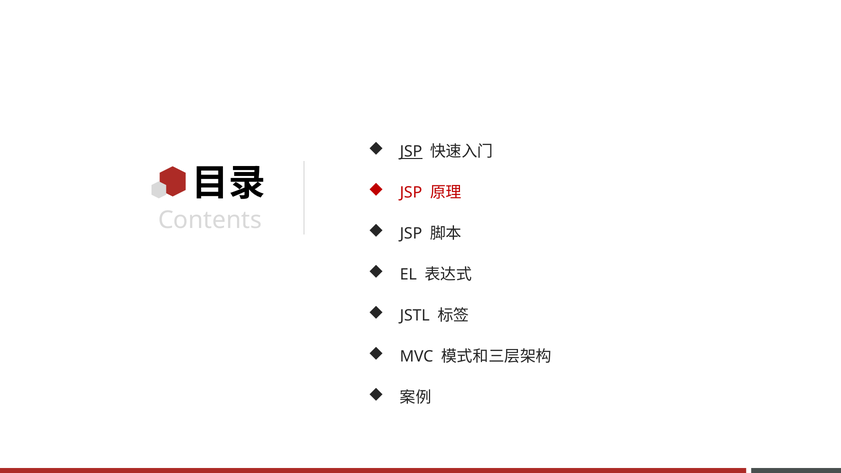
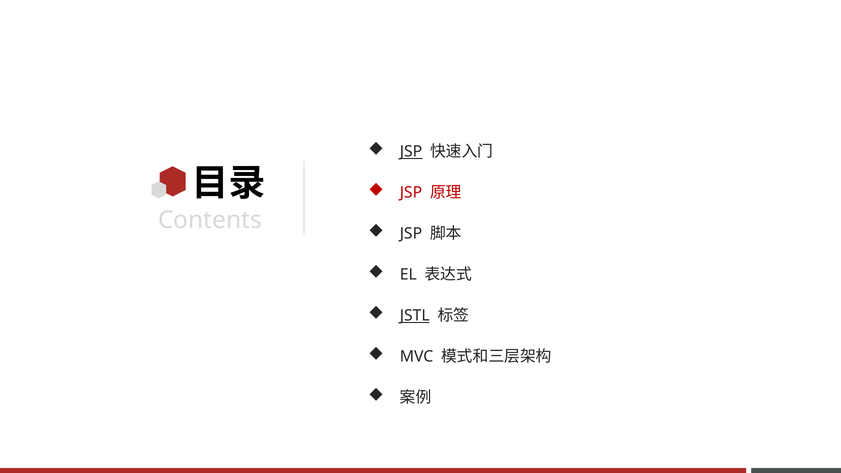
JSTL underline: none -> present (415, 316)
